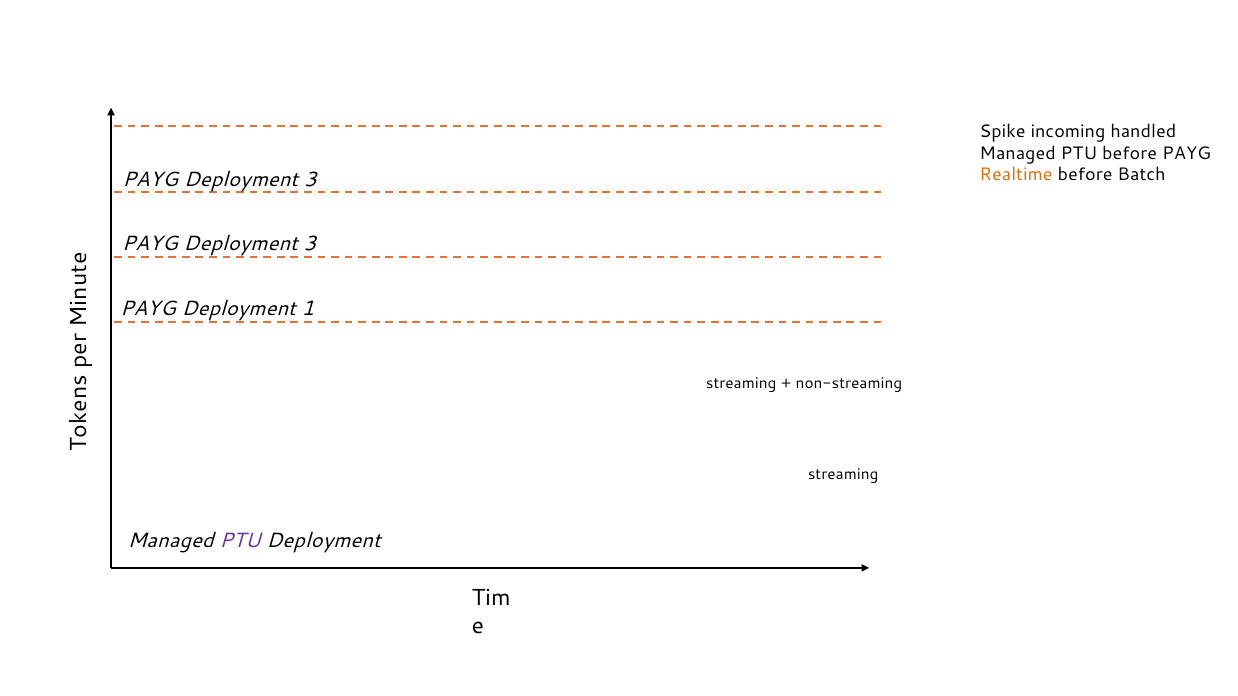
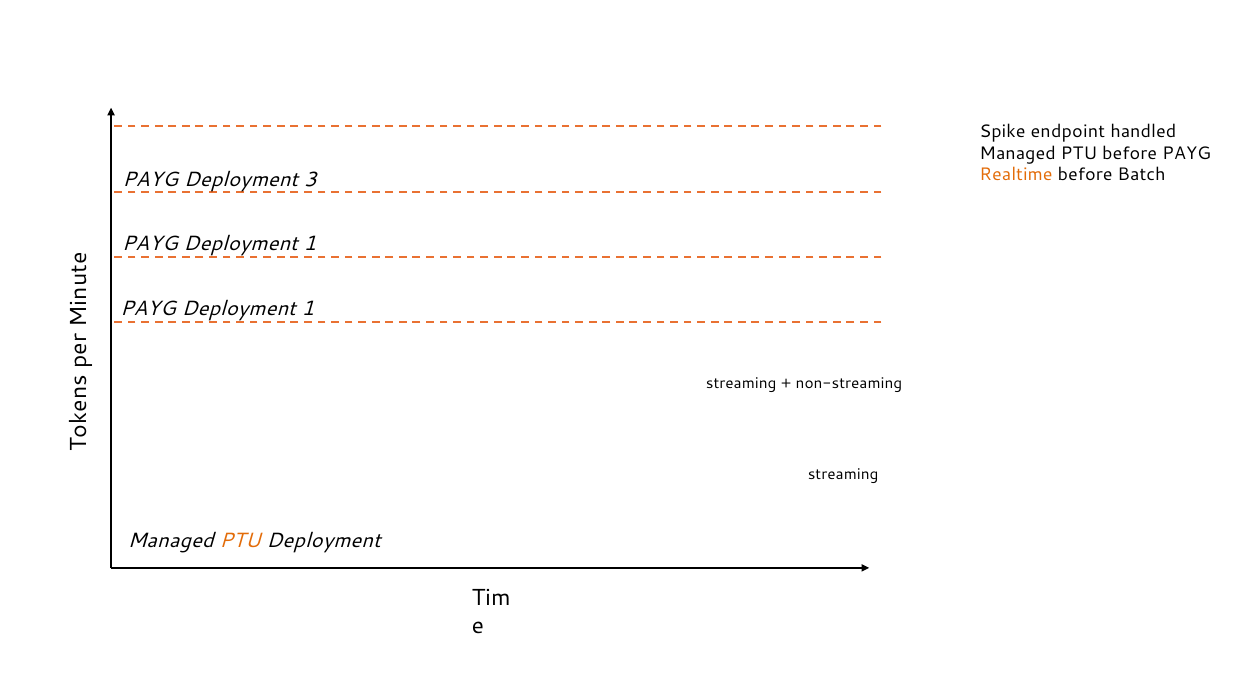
incoming: incoming -> endpoint (1068, 132)
3: 3 -> 1 (310, 244)
PTU colour: purple -> orange (240, 540)
